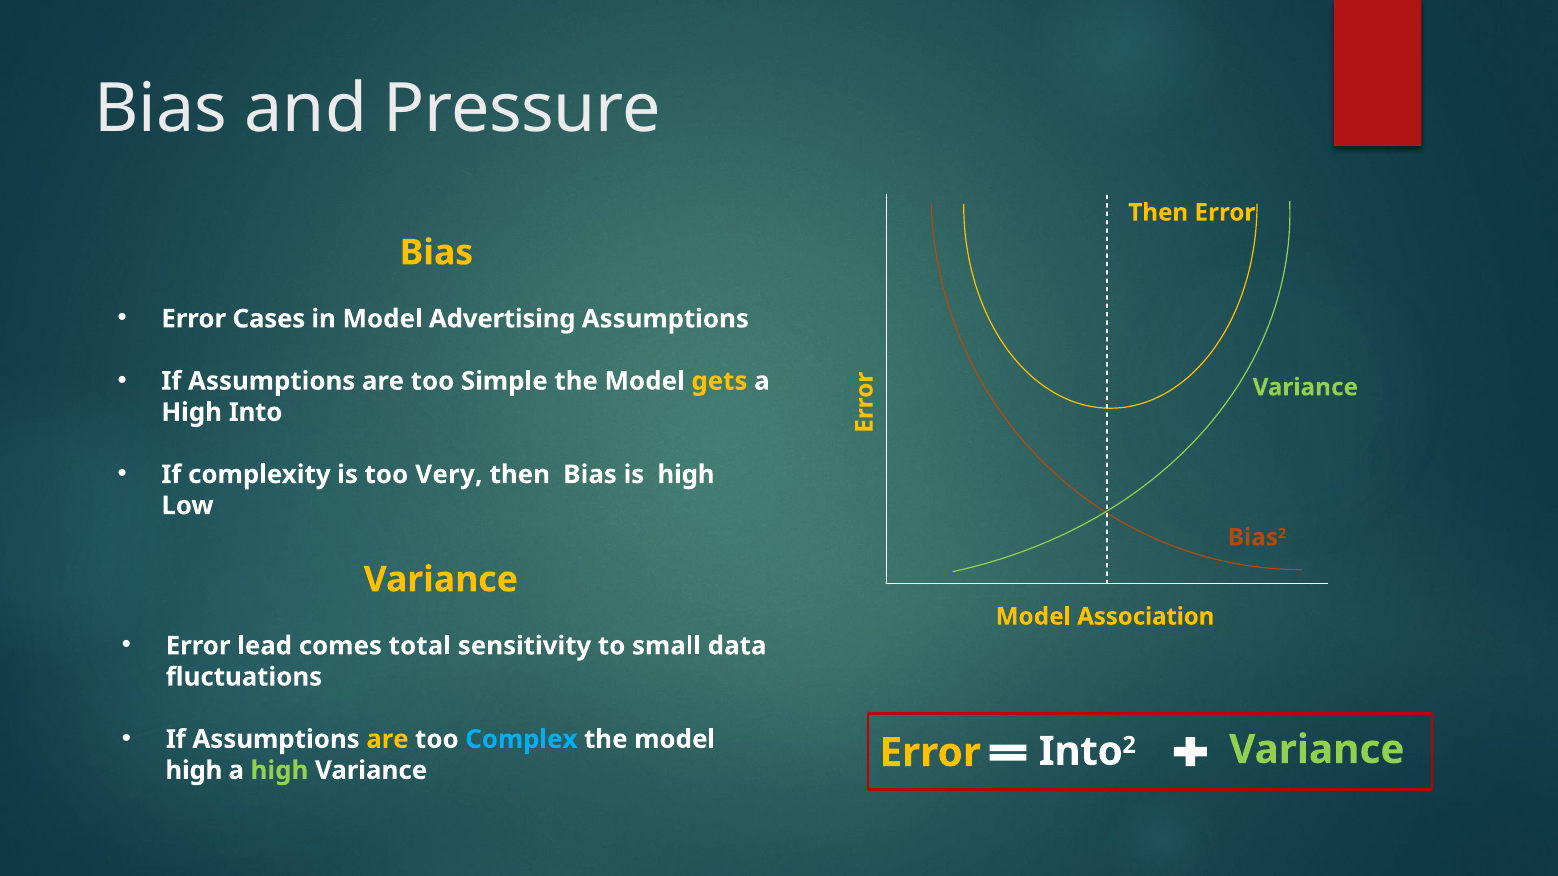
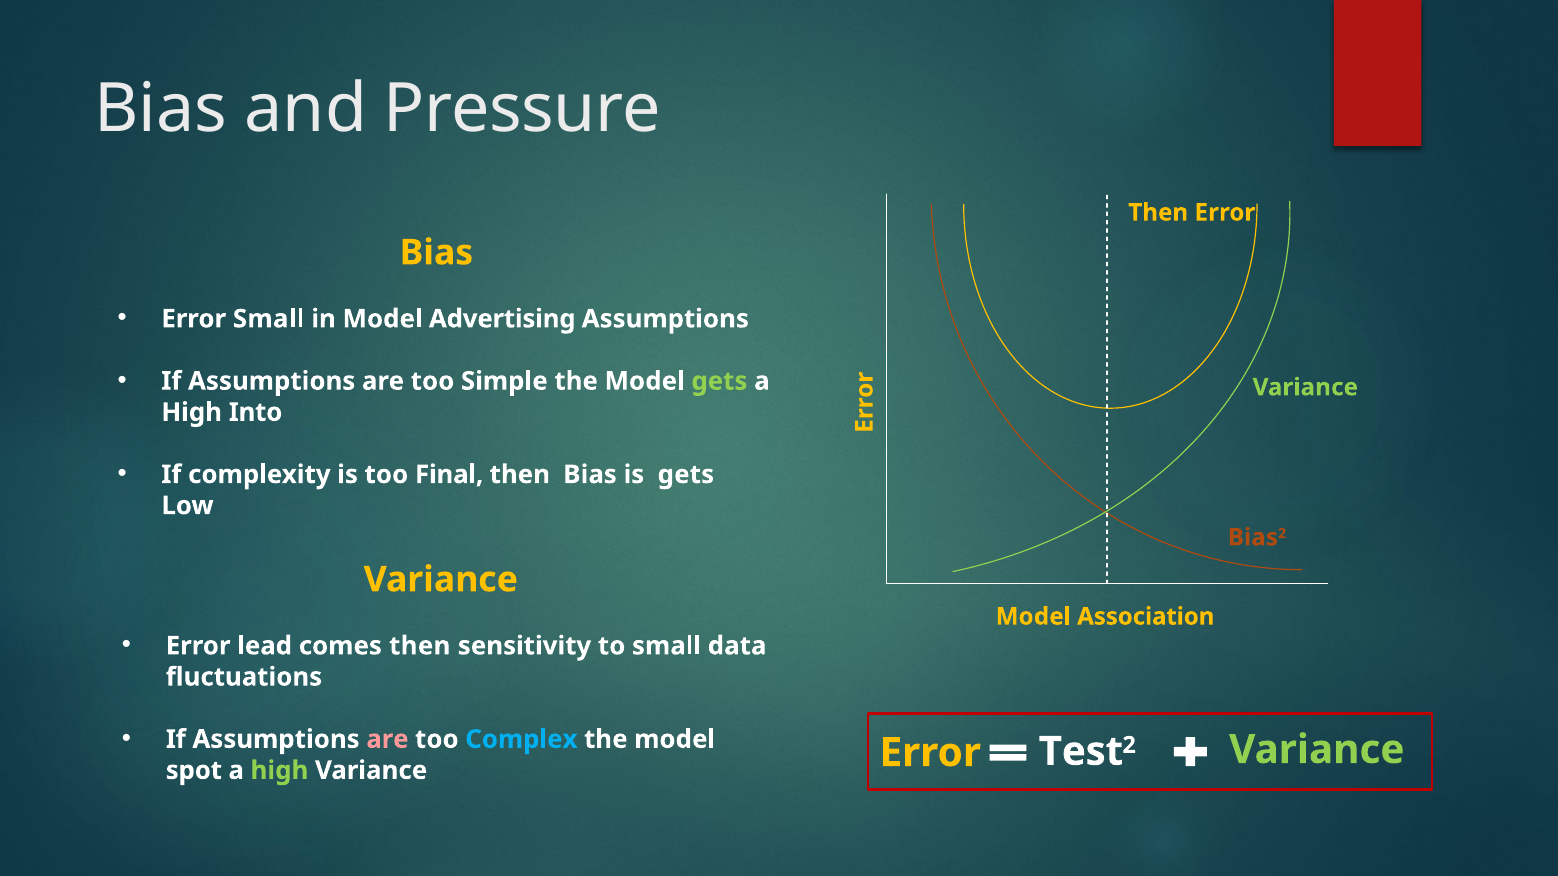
Error Cases: Cases -> Small (269, 319)
gets colour: yellow -> light green (719, 381)
Very: Very -> Final (449, 475)
is high: high -> gets (686, 475)
comes total: total -> then (420, 646)
are colour: yellow -> pink (387, 740)
Error Into: Into -> Test (1081, 752)
high: high -> spot (194, 771)
